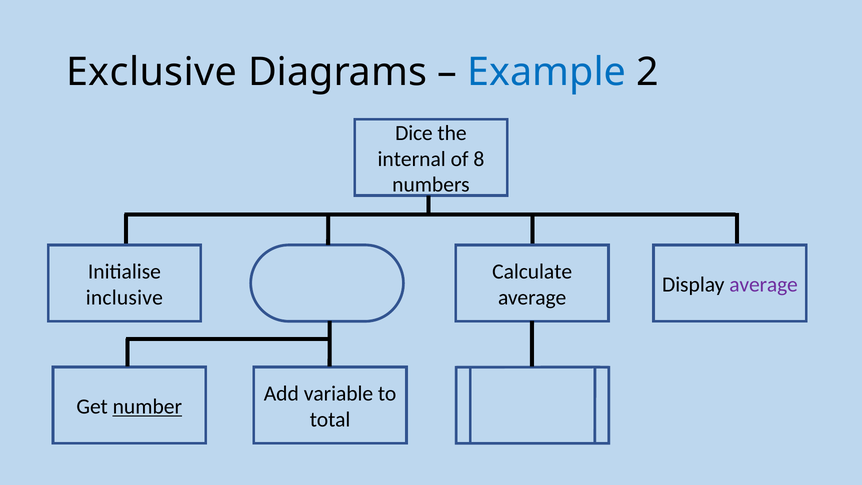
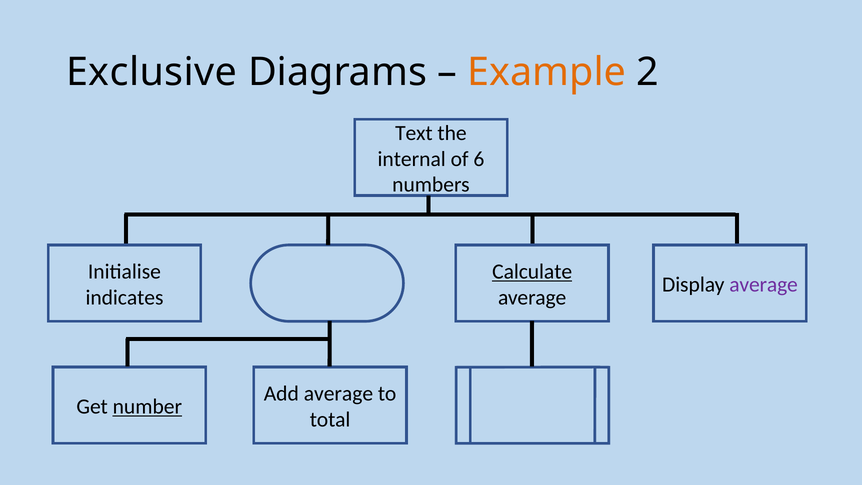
Example colour: blue -> orange (547, 72)
Dice: Dice -> Text (414, 133)
8: 8 -> 6 (479, 159)
Calculate underline: none -> present (532, 272)
inclusive: inclusive -> indicates (125, 298)
Add variable: variable -> average (338, 394)
